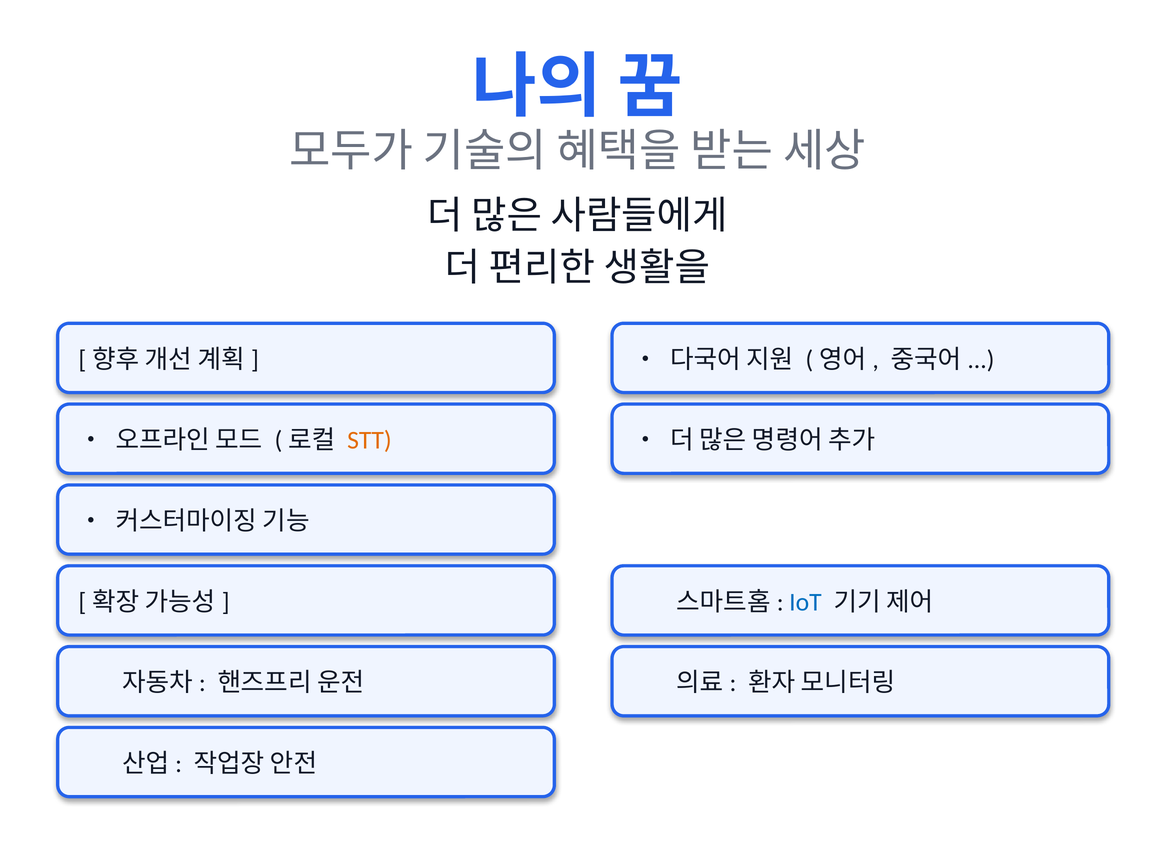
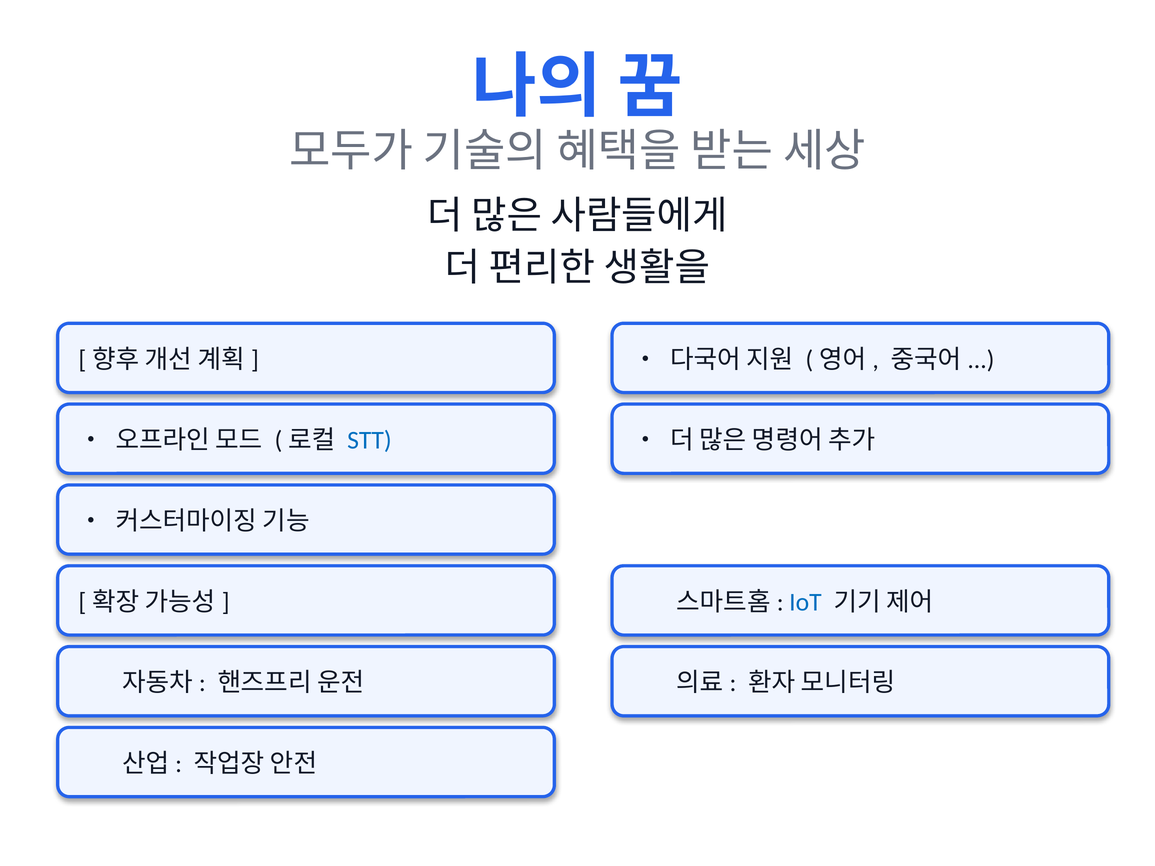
STT colour: orange -> blue (369, 441)
